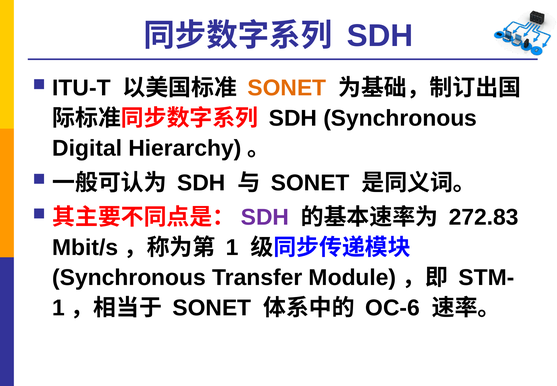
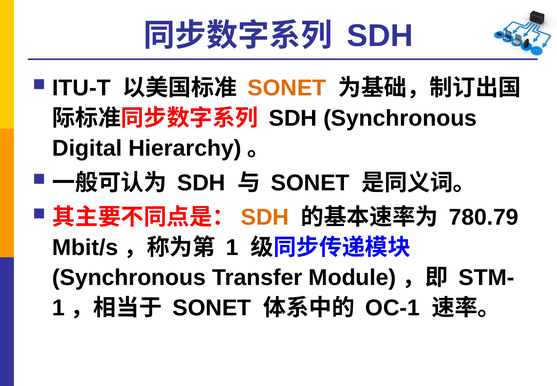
SDH colour: purple -> orange (265, 217)
272.83: 272.83 -> 780.79 (484, 217)
OC-6: OC-6 -> OC-1 (393, 308)
